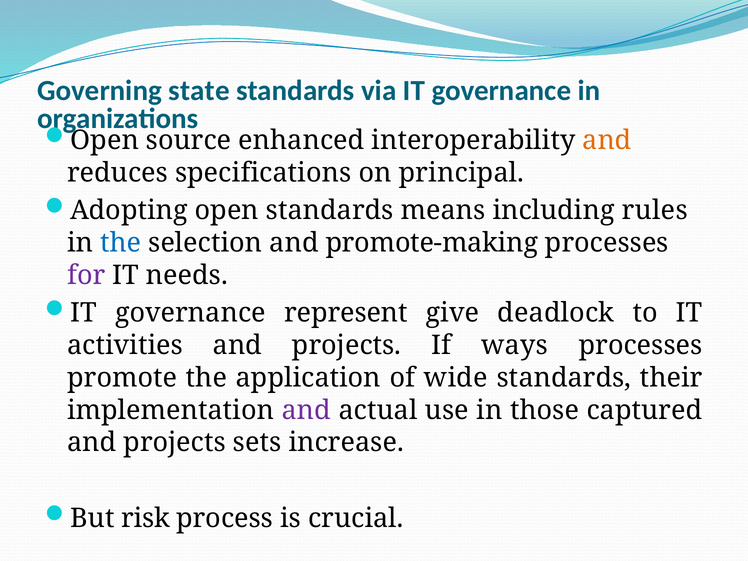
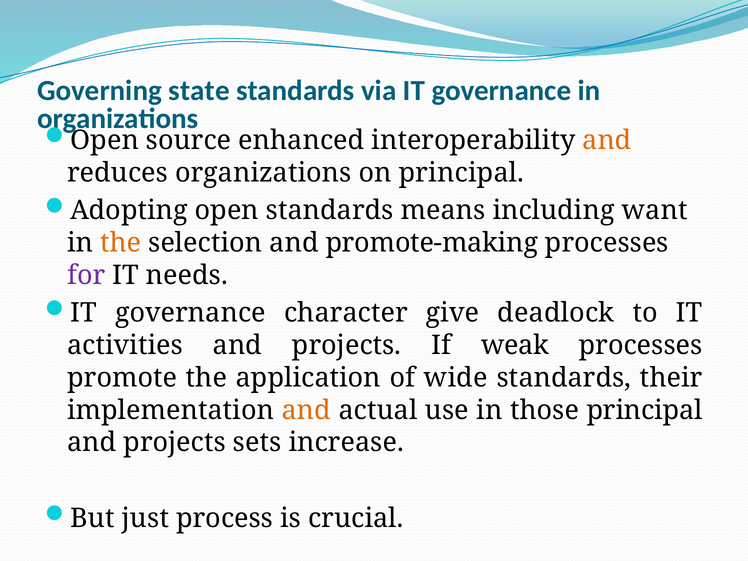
reduces specifications: specifications -> organizations (263, 173)
rules: rules -> want (655, 210)
the colour: blue -> orange (121, 243)
represent: represent -> character (346, 313)
ways: ways -> weak (515, 345)
and colour: purple -> orange (306, 410)
those captured: captured -> principal (645, 410)
risk: risk -> just (145, 518)
